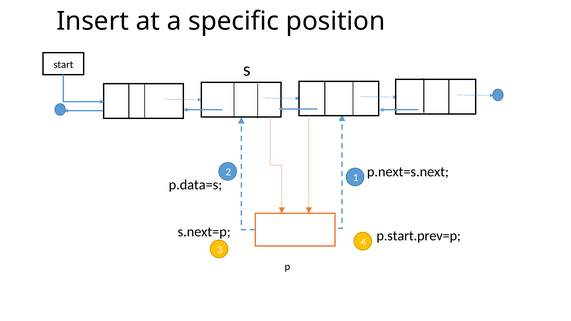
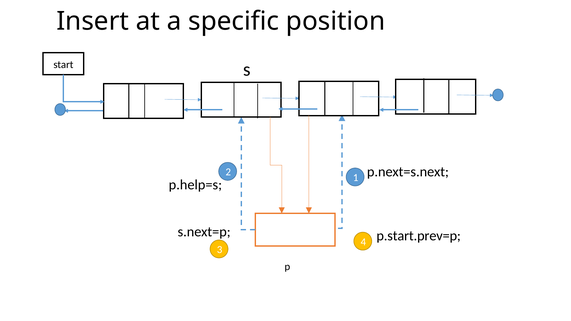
p.data=s: p.data=s -> p.help=s (195, 185)
